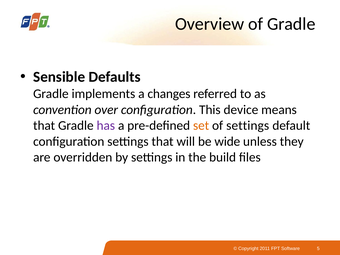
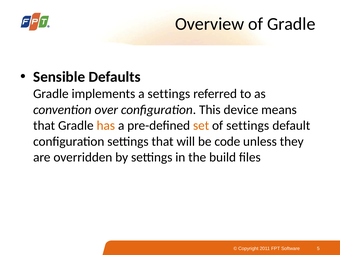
a changes: changes -> settings (169, 94)
has colour: purple -> orange (106, 126)
wide: wide -> code (227, 141)
